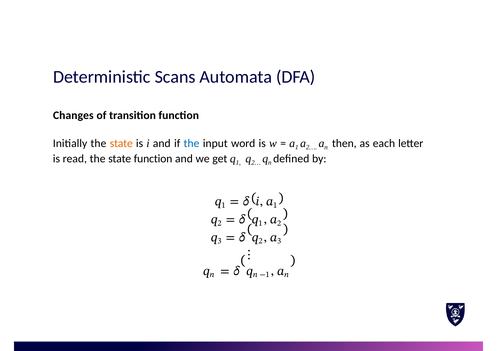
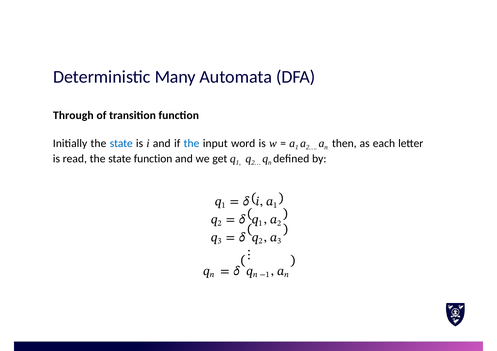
Scans: Scans -> Many (175, 77)
Changes: Changes -> Through (73, 115)
state colour: orange -> blue (121, 143)
